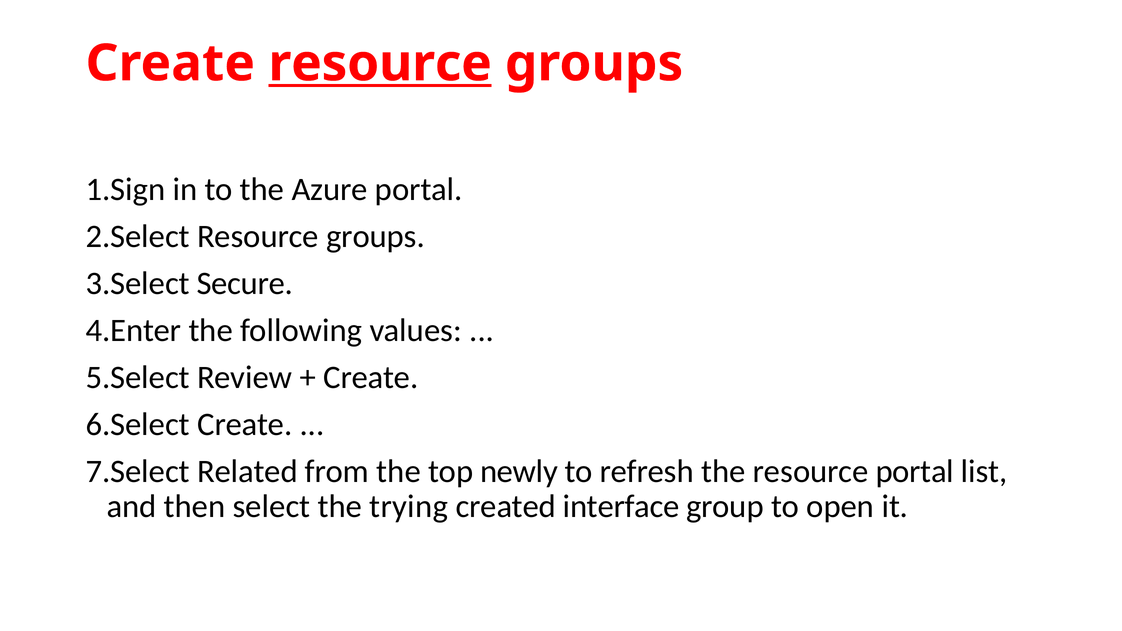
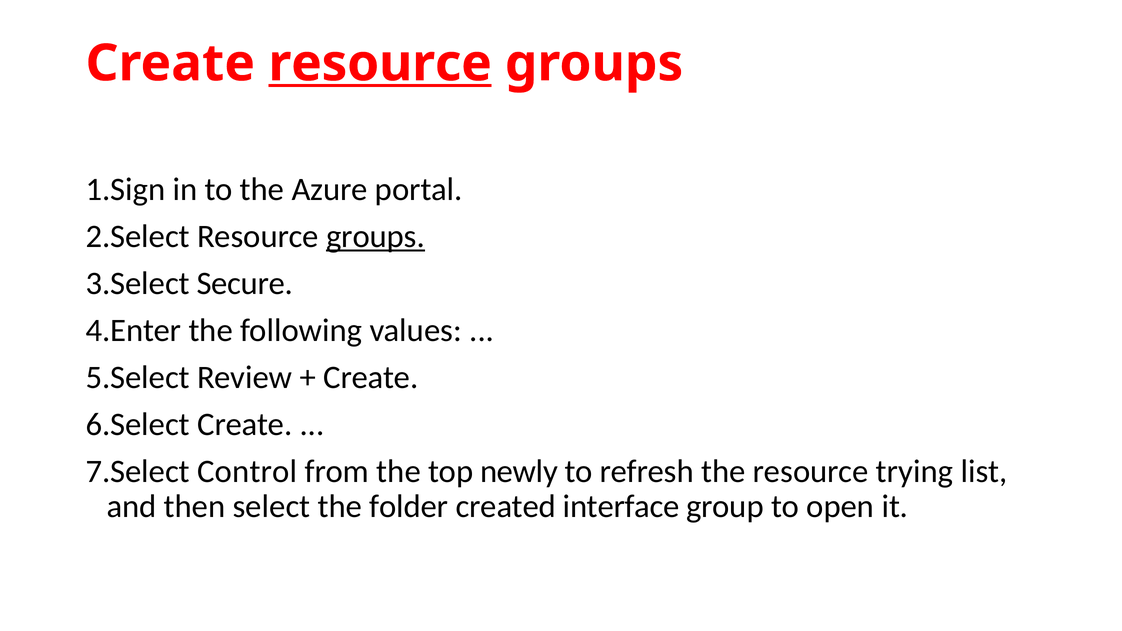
groups underline: none -> present (376, 237)
Related: Related -> Control (247, 471)
resource portal: portal -> trying (915, 471)
trying: trying -> folder (409, 507)
